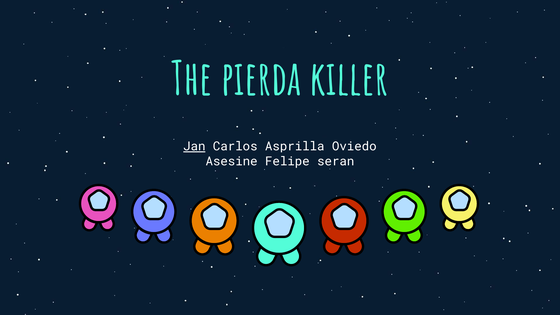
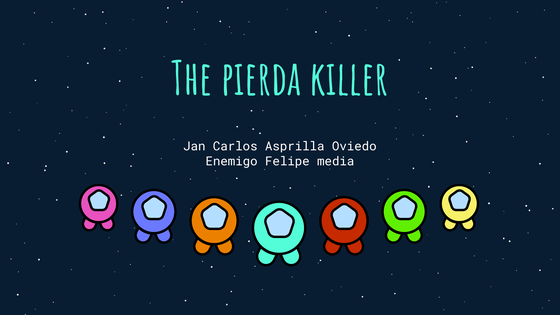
Jan underline: present -> none (194, 146)
Asesine: Asesine -> Enemigo (232, 161)
seran: seran -> media (336, 161)
